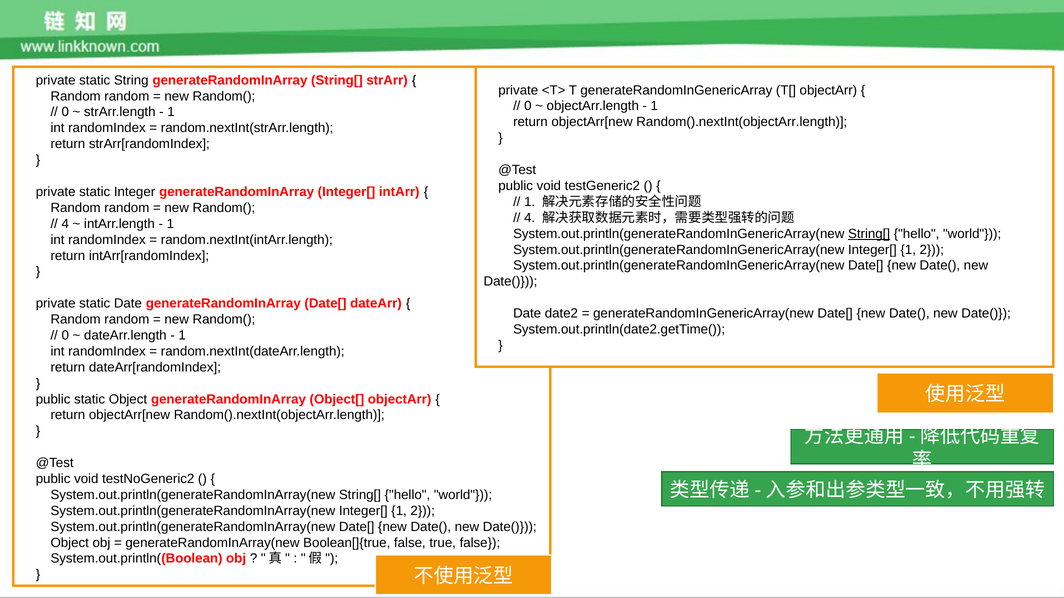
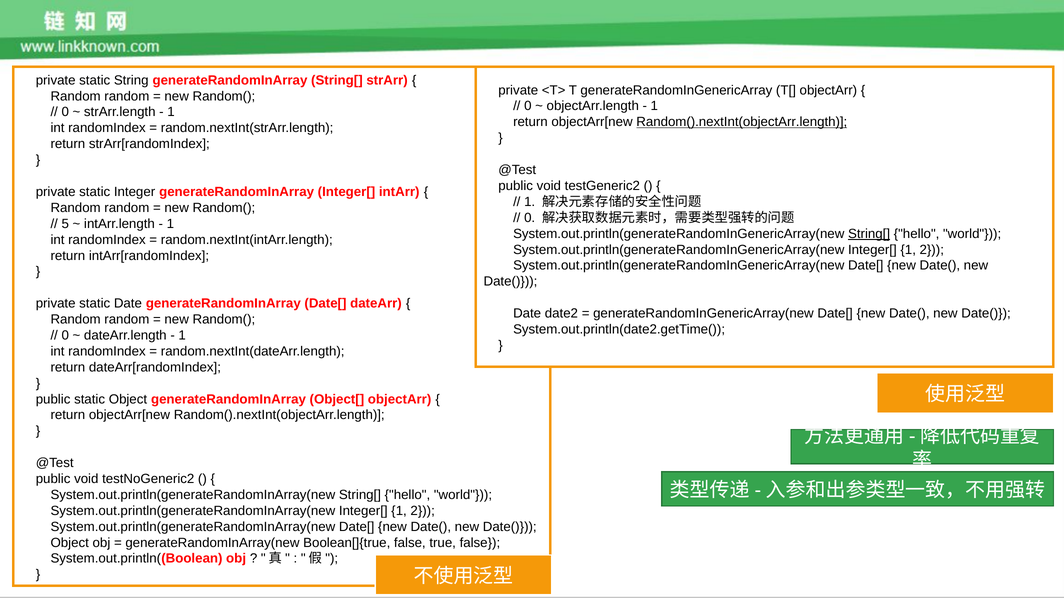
Random().nextInt(objectArr.length underline: none -> present (742, 122)
4: 4 -> 0 (530, 218)
4: 4 -> 5 (65, 224)
